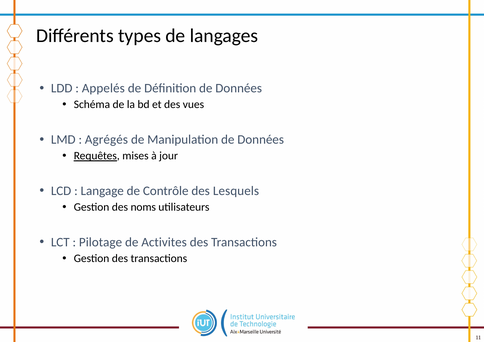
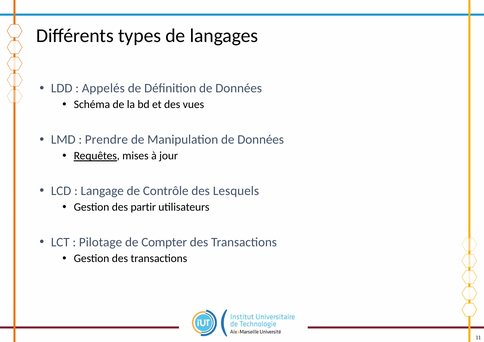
Agrégés: Agrégés -> Prendre (106, 140)
noms: noms -> partir (143, 207)
Activites: Activites -> Compter (164, 242)
